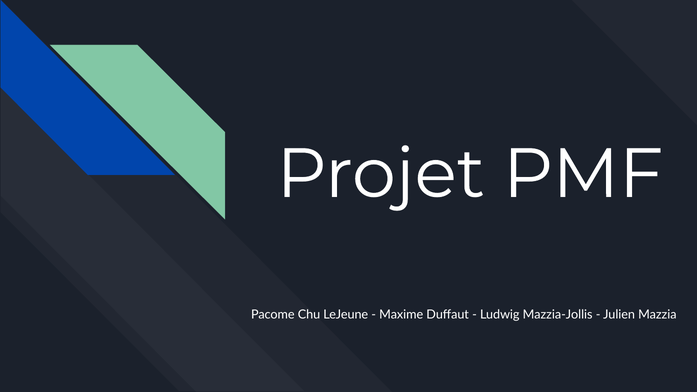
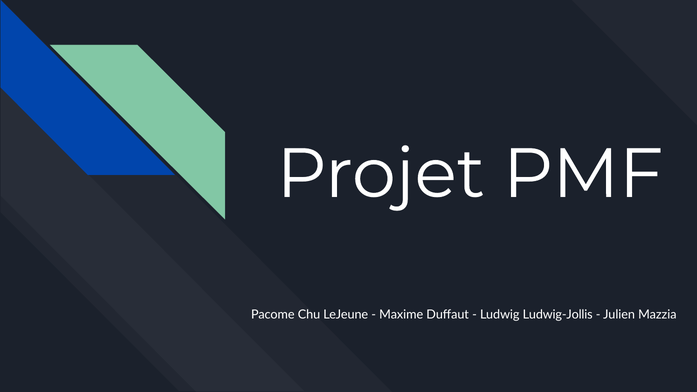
Mazzia-Jollis: Mazzia-Jollis -> Ludwig-Jollis (558, 315)
